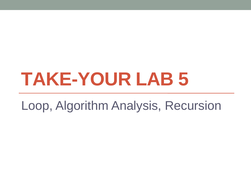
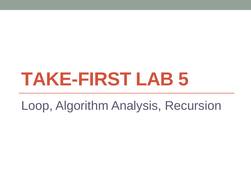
TAKE-YOUR: TAKE-YOUR -> TAKE-FIRST (76, 79)
